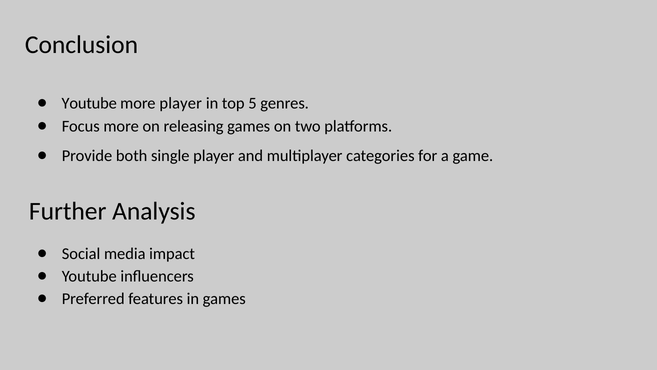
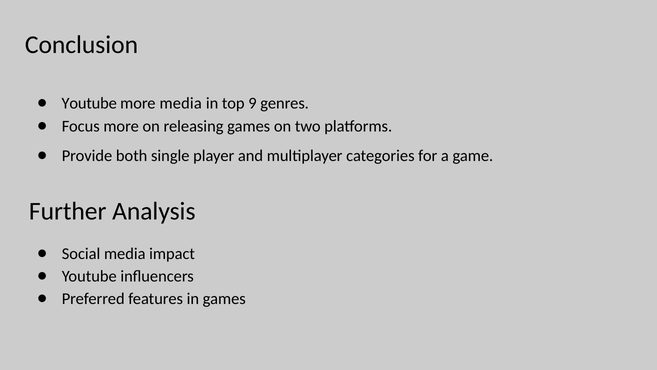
more player: player -> media (181, 103)
5: 5 -> 9 (252, 103)
